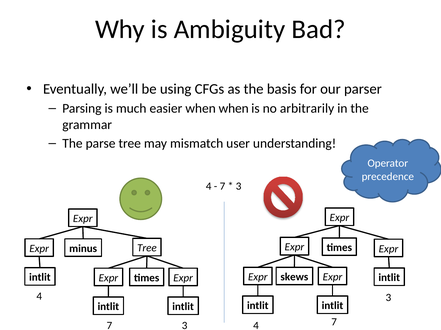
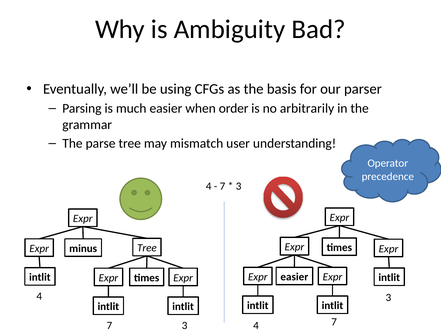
when when: when -> order (234, 109)
Expr skews: skews -> easier (294, 277)
